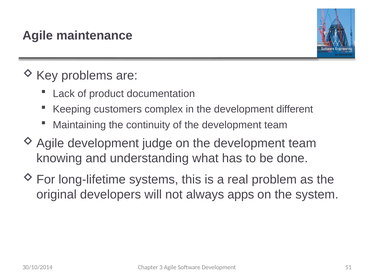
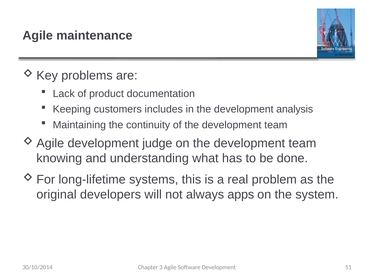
complex: complex -> includes (164, 109)
different: different -> analysis (295, 109)
